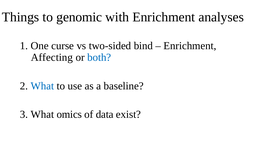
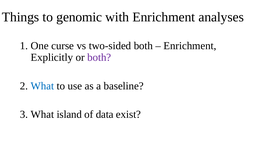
two-sided bind: bind -> both (143, 46)
Affecting: Affecting -> Explicitly (52, 57)
both colour: blue -> purple (99, 57)
omics: omics -> island (69, 115)
